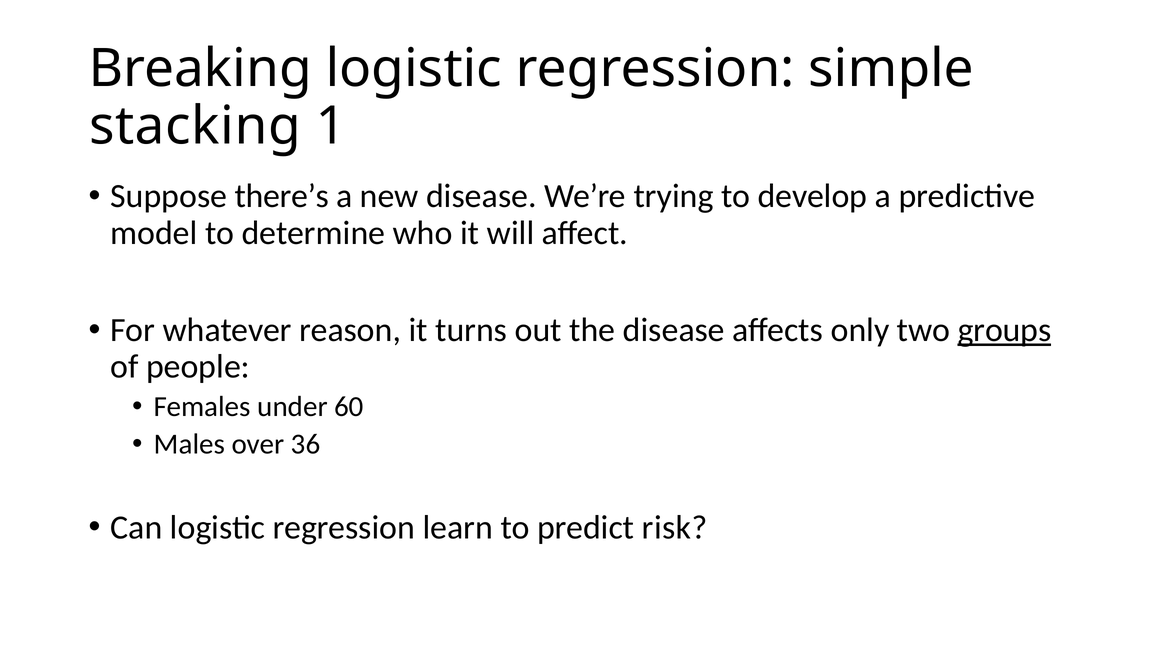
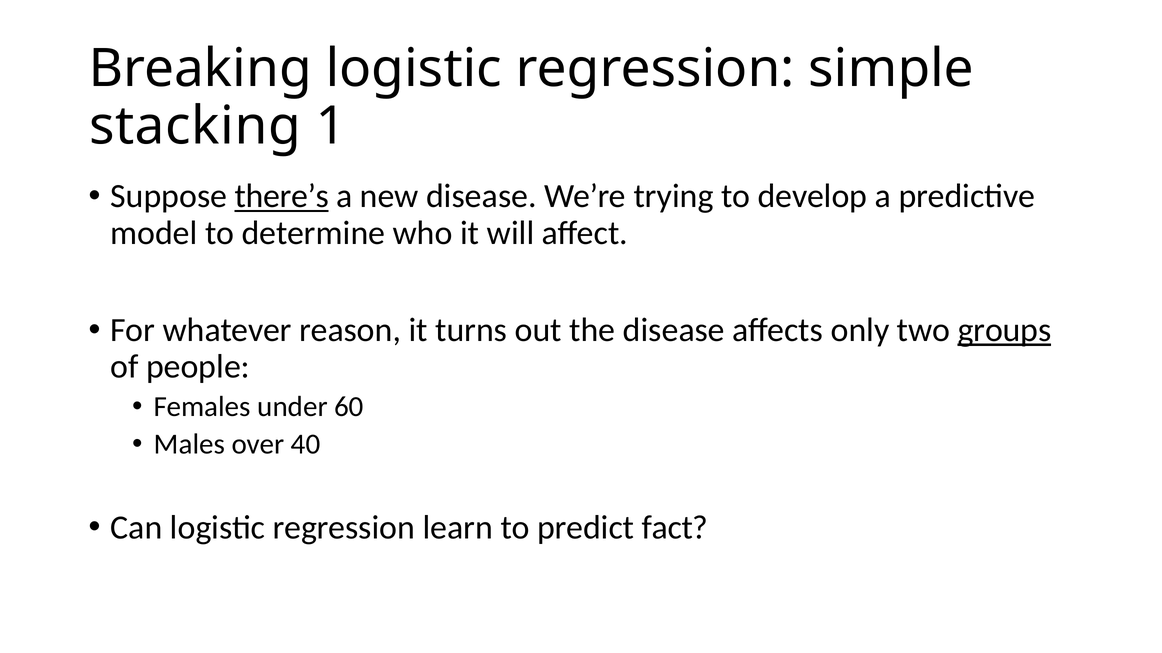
there’s underline: none -> present (282, 196)
36: 36 -> 40 (306, 445)
risk: risk -> fact (675, 528)
